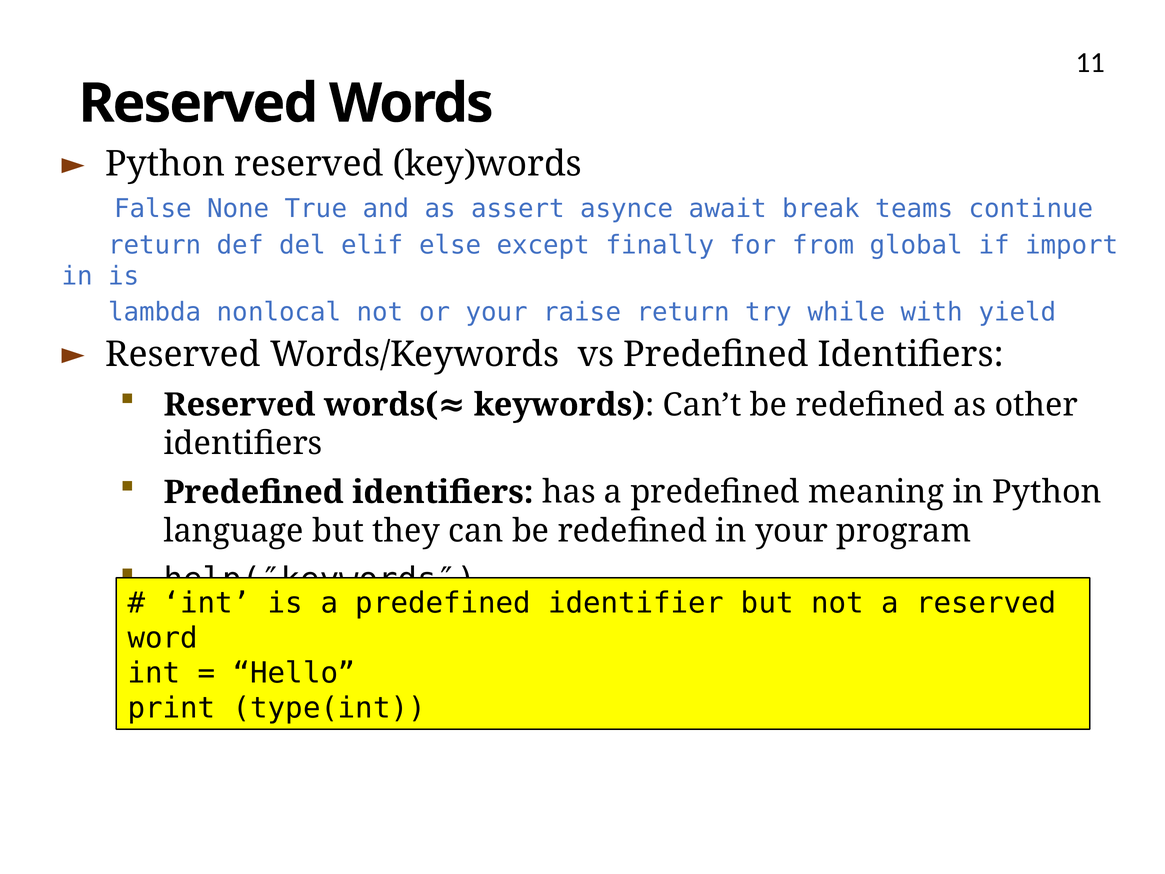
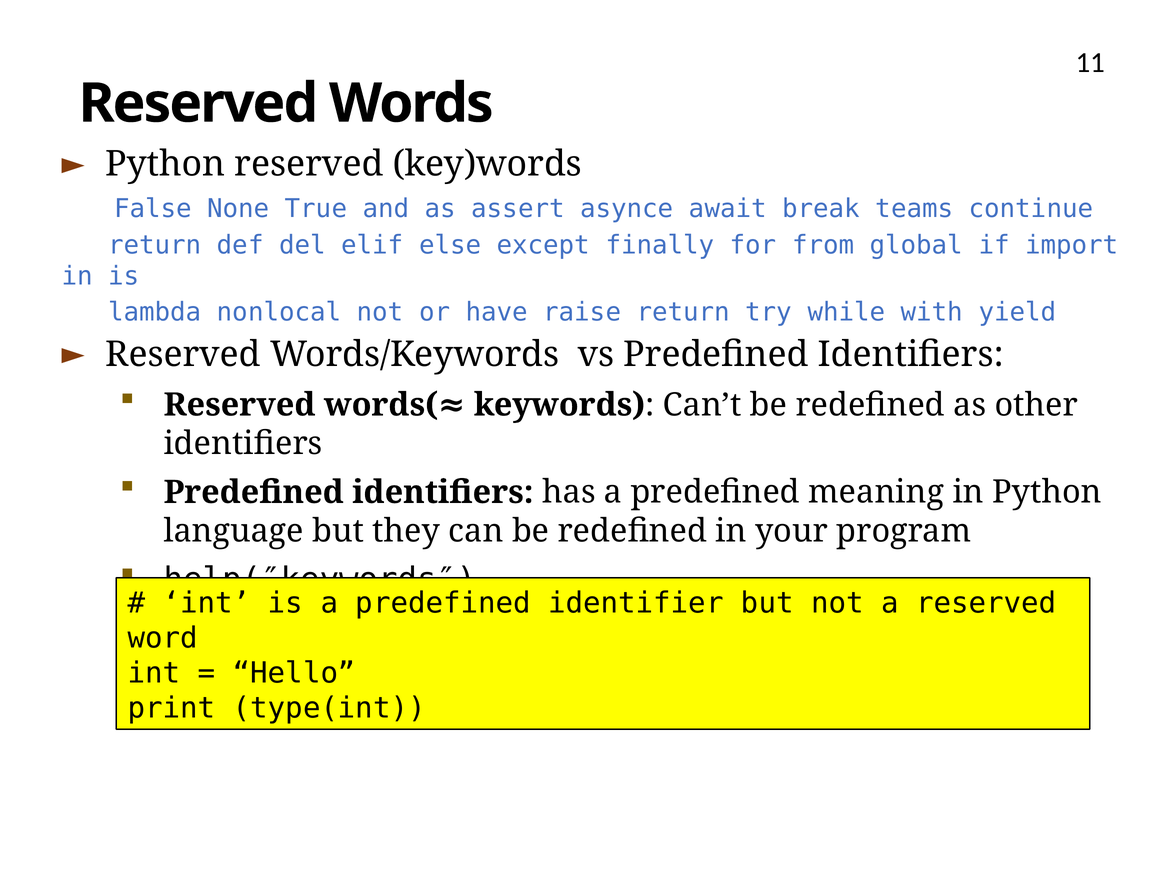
or your: your -> have (497, 312)
